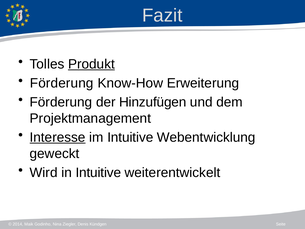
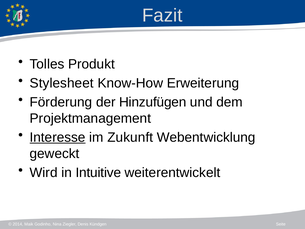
Produkt underline: present -> none (91, 64)
Förderung: Förderung -> Stylesheet (62, 83)
im Intuitive: Intuitive -> Zukunft (130, 137)
